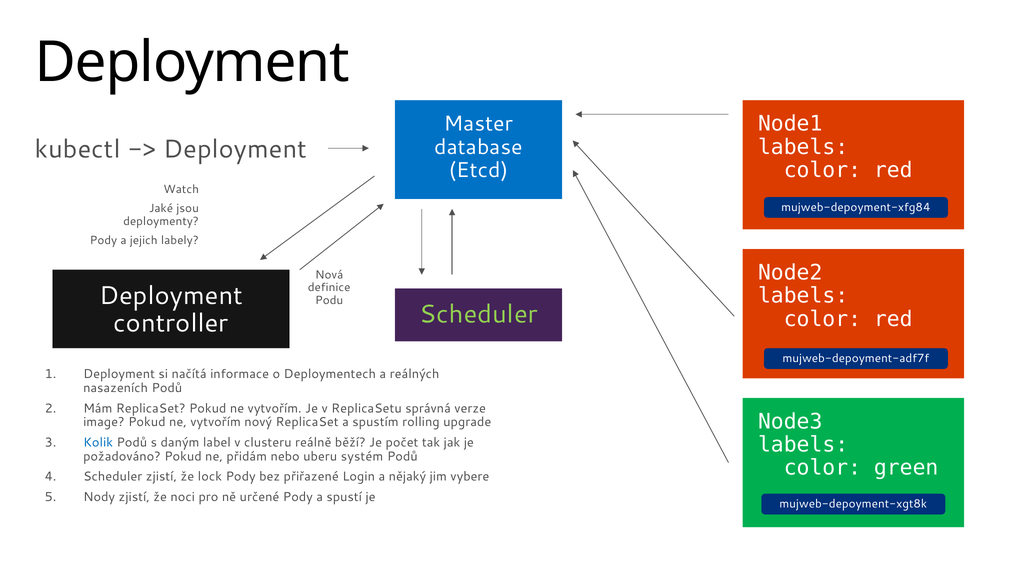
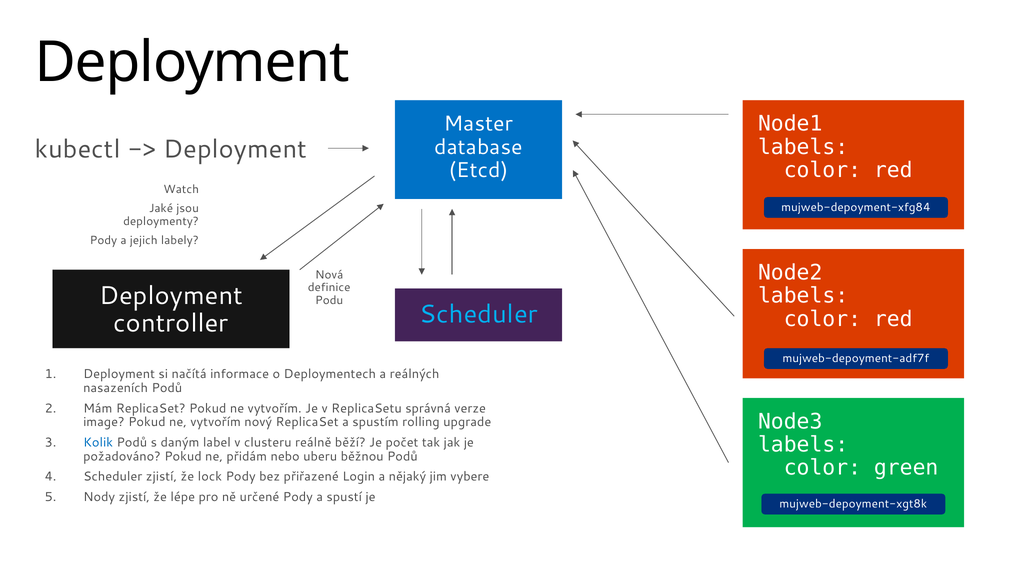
Scheduler colour: light green -> light blue (479, 314)
systém: systém -> běžnou (362, 456)
noci: noci -> lépe (183, 496)
